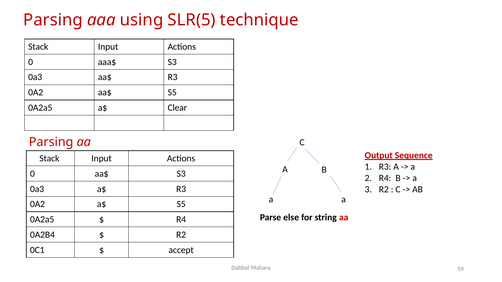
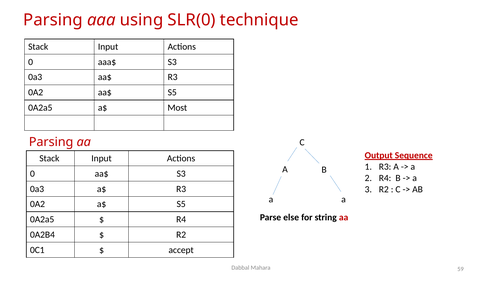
SLR(5: SLR(5 -> SLR(0 (192, 20)
Clear: Clear -> Most (177, 108)
